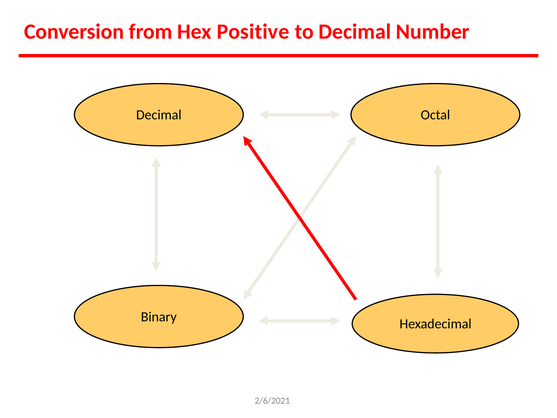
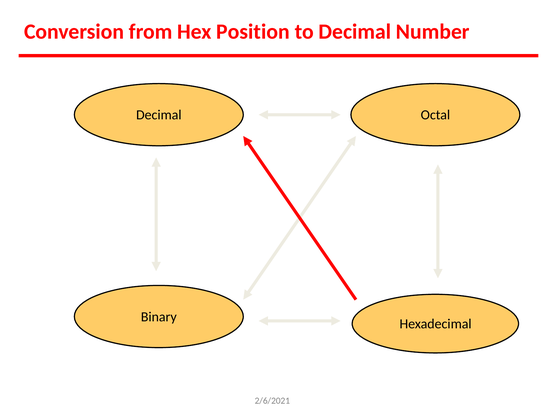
Positive: Positive -> Position (253, 32)
